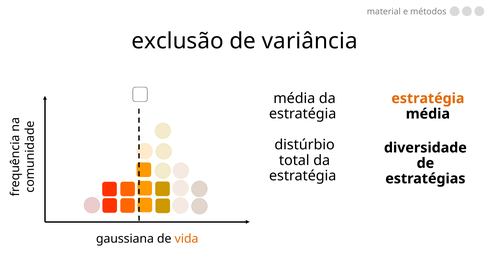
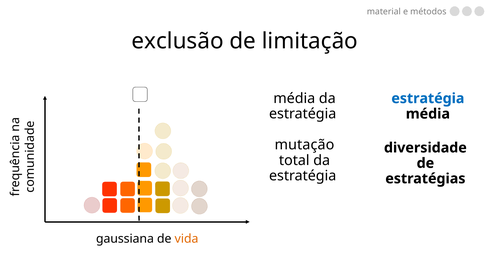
variância: variância -> limitação (310, 41)
estratégia colour: orange -> blue (428, 98)
distúrbio: distúrbio -> mutação (304, 145)
